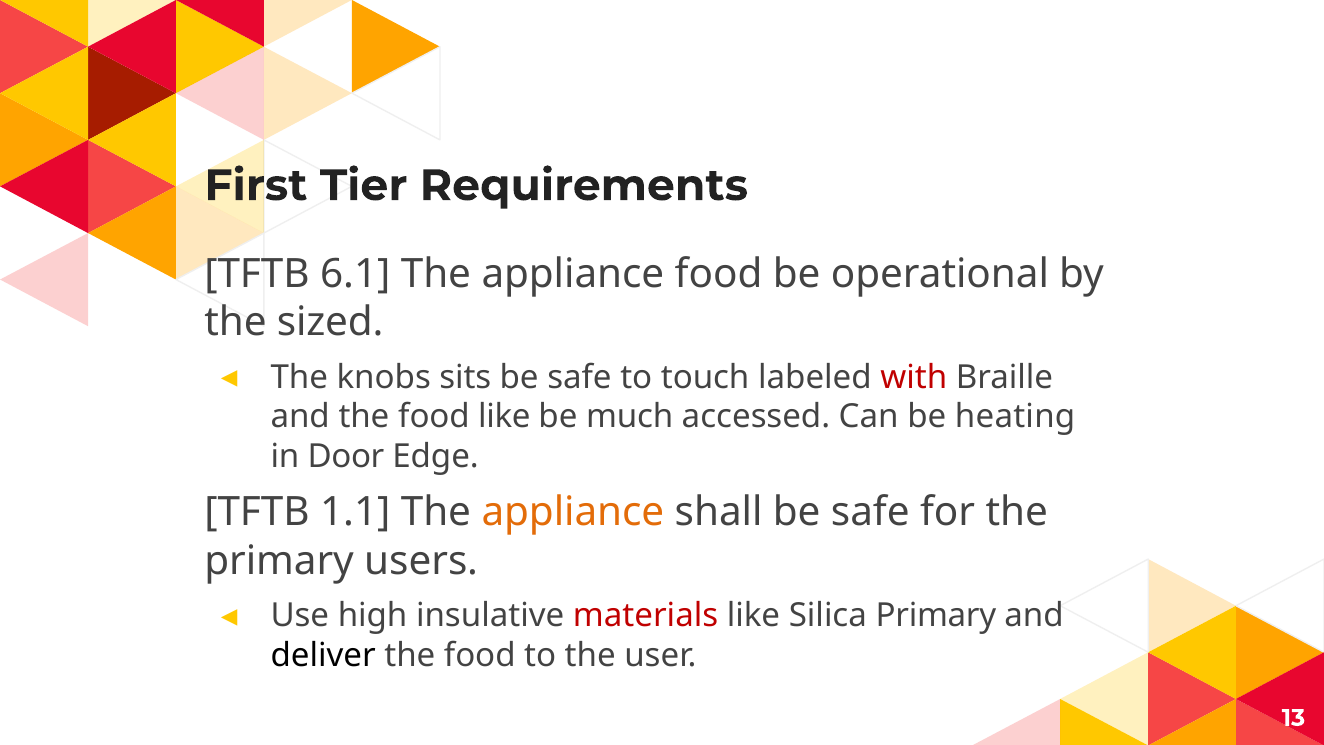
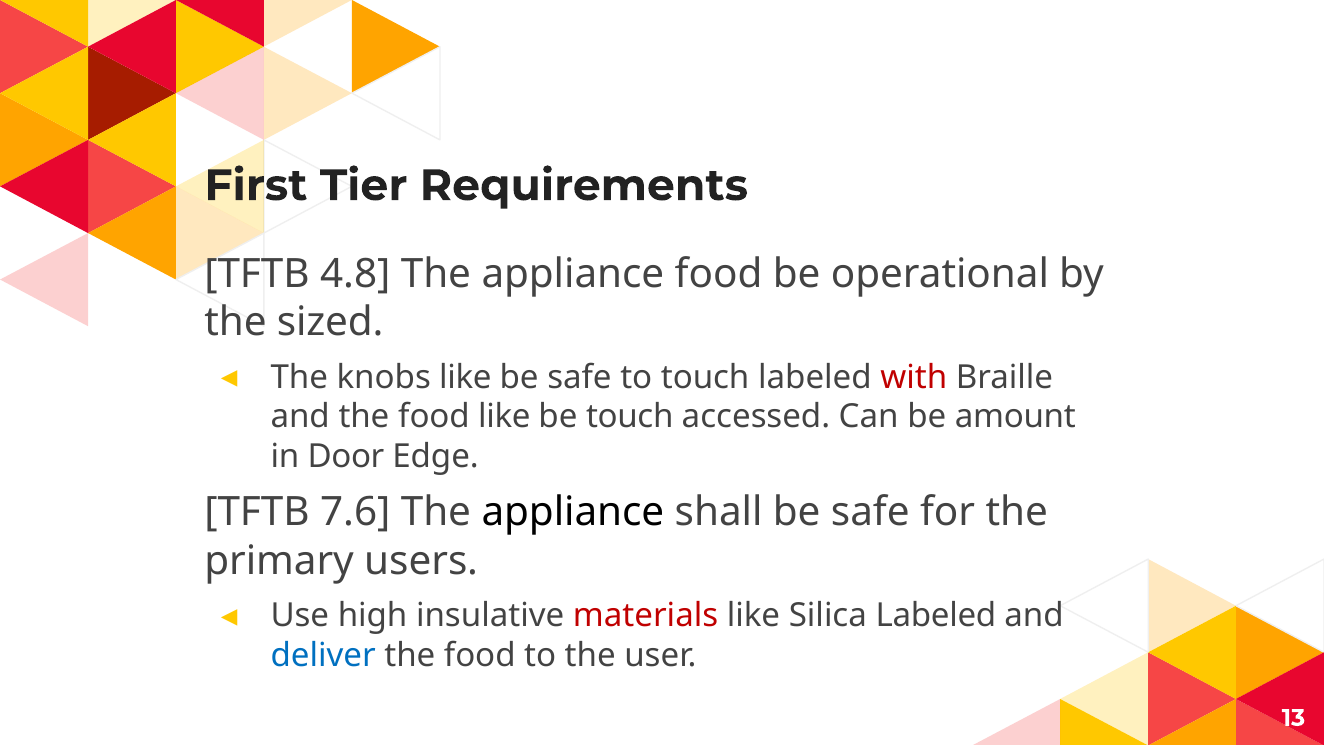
6.1: 6.1 -> 4.8 (355, 274)
knobs sits: sits -> like (465, 377)
be much: much -> touch (630, 417)
heating: heating -> amount (1015, 417)
1.1: 1.1 -> 7.6 (355, 512)
appliance colour: orange -> black (573, 512)
Silica Primary: Primary -> Labeled (936, 615)
deliver colour: black -> blue (323, 655)
